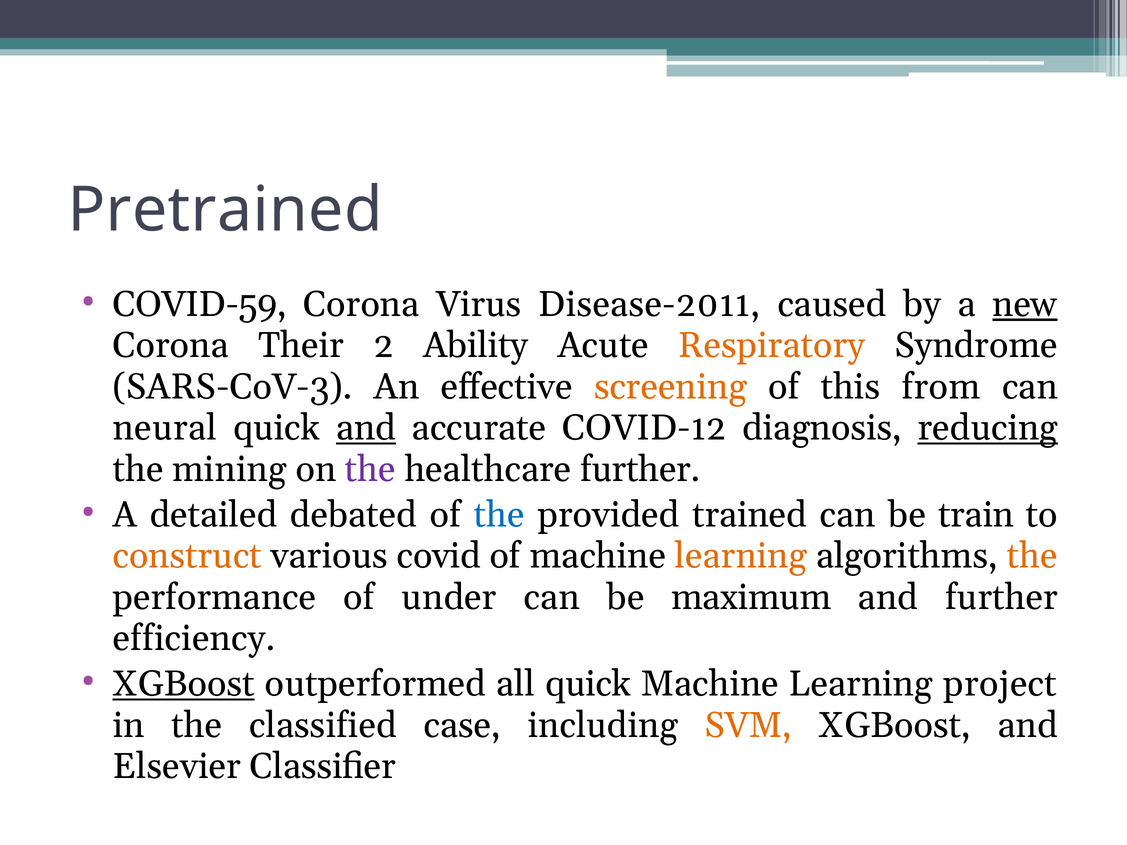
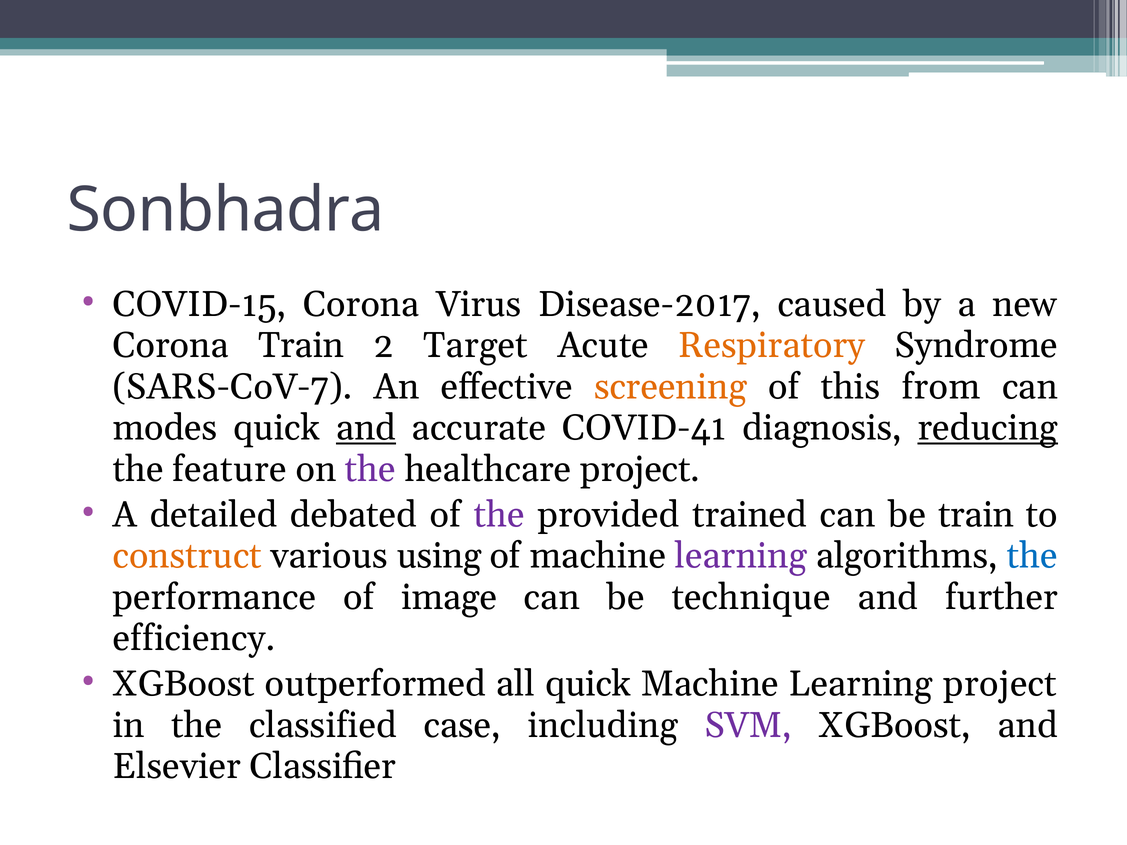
Pretrained: Pretrained -> Sonbhadra (226, 210)
COVID-59: COVID-59 -> COVID-15 (200, 304)
Disease-2011: Disease-2011 -> Disease-2017 (649, 304)
new underline: present -> none (1025, 304)
Corona Their: Their -> Train (301, 346)
Ability: Ability -> Target (475, 346)
SARS-CoV-3: SARS-CoV-3 -> SARS-CoV-7 (233, 387)
neural: neural -> modes (165, 428)
COVID-12: COVID-12 -> COVID-41 (644, 428)
mining: mining -> feature (229, 469)
healthcare further: further -> project (640, 469)
the colour: blue -> purple (499, 515)
covid: covid -> using (439, 556)
learning colour: orange -> purple (741, 556)
the colour: orange -> blue (1032, 556)
under: under -> image (449, 598)
maximum: maximum -> technique (751, 598)
XGBoost underline: present -> none (184, 684)
SVM colour: orange -> purple (748, 726)
